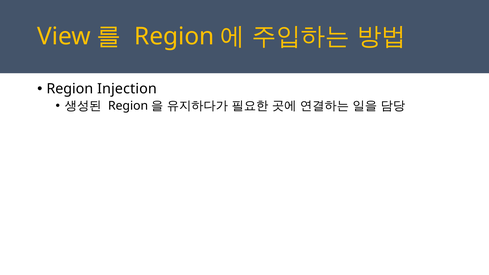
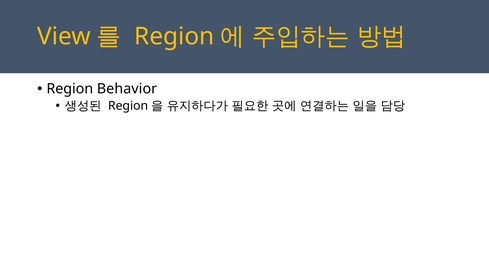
Injection: Injection -> Behavior (127, 89)
